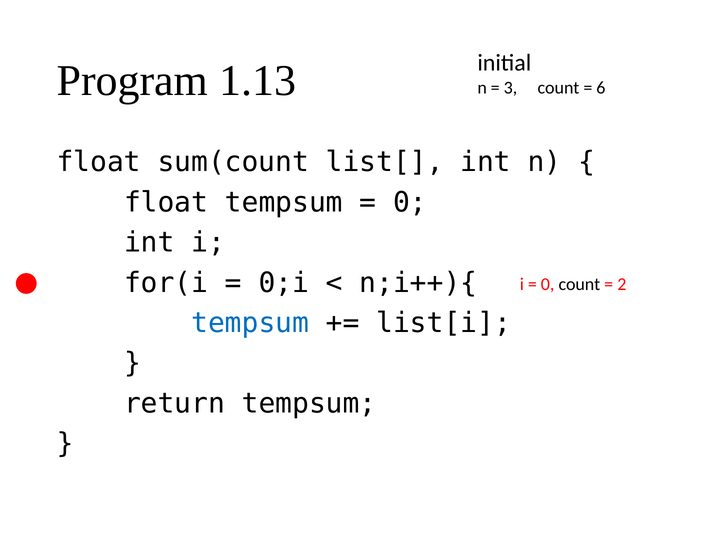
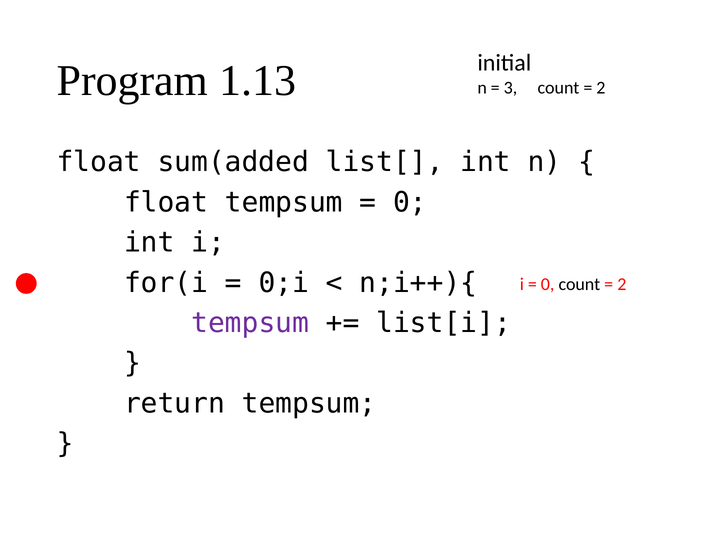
6: 6 -> 2 (601, 88)
sum(count: sum(count -> sum(added (233, 162)
tempsum colour: blue -> purple (250, 323)
